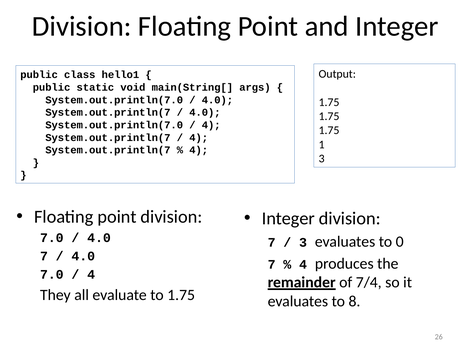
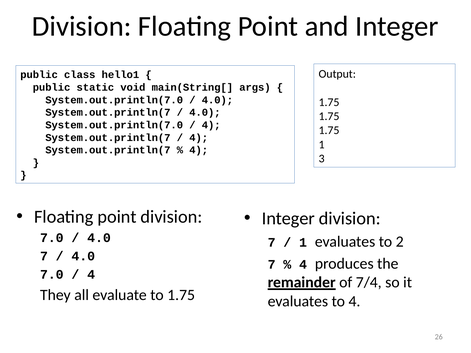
3: 3 -> 1 (303, 243)
0: 0 -> 2 (400, 242)
to 8: 8 -> 4 (354, 301)
